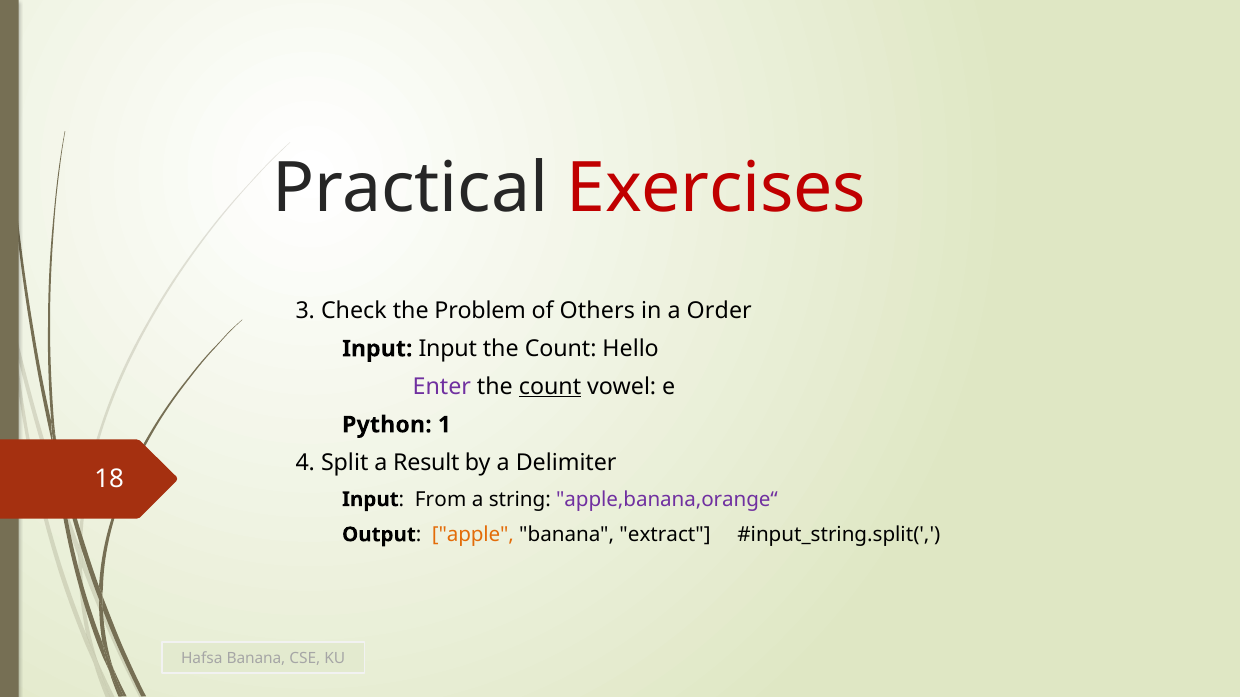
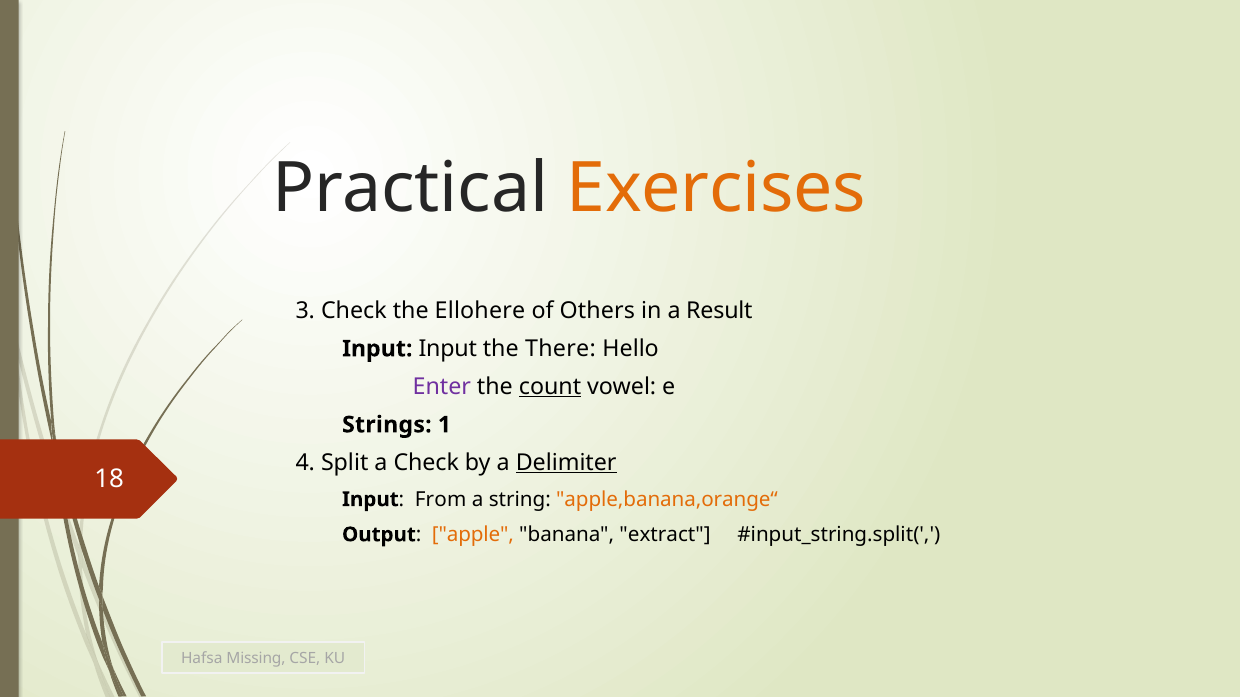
Exercises colour: red -> orange (716, 189)
Problem: Problem -> Ellohere (480, 311)
Order: Order -> Result (719, 311)
Count: Count -> There (560, 349)
Python: Python -> Strings (387, 425)
a Result: Result -> Check (426, 463)
Delimiter underline: none -> present (566, 463)
apple,banana,orange“ colour: purple -> orange (667, 500)
Hafsa Banana: Banana -> Missing (256, 659)
